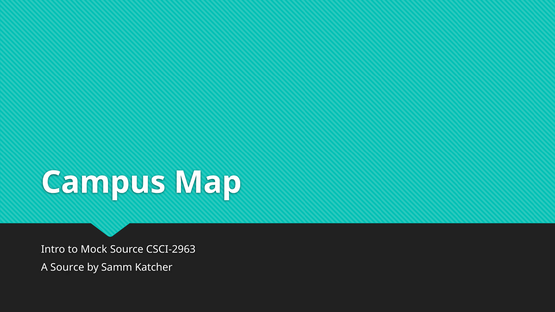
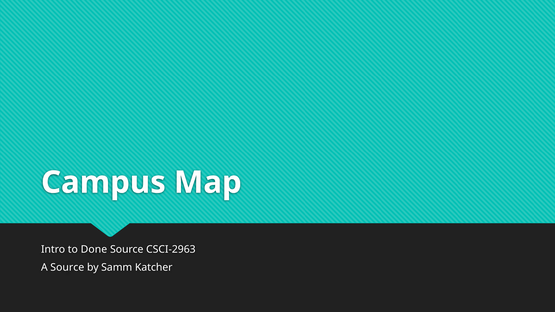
Mock: Mock -> Done (94, 249)
